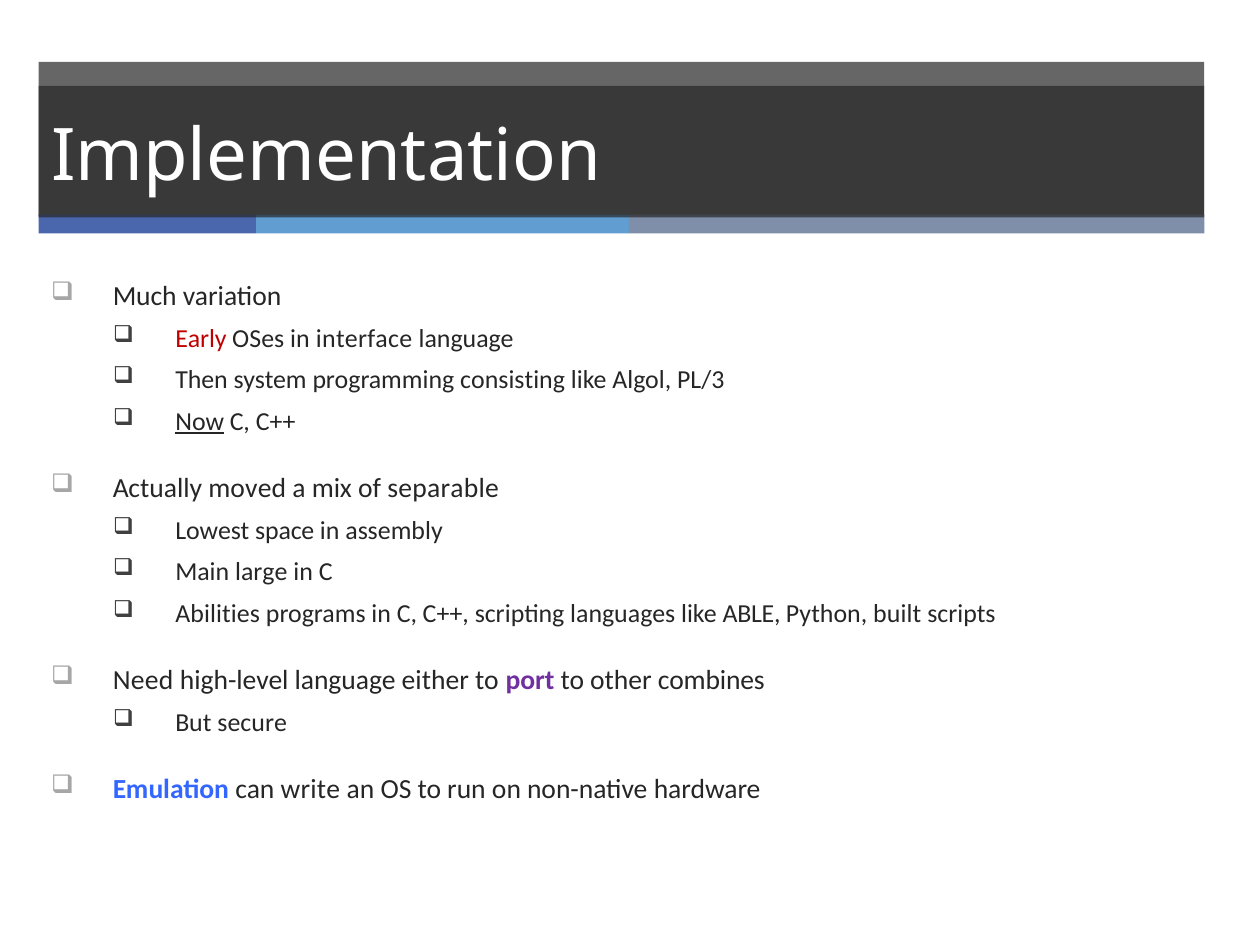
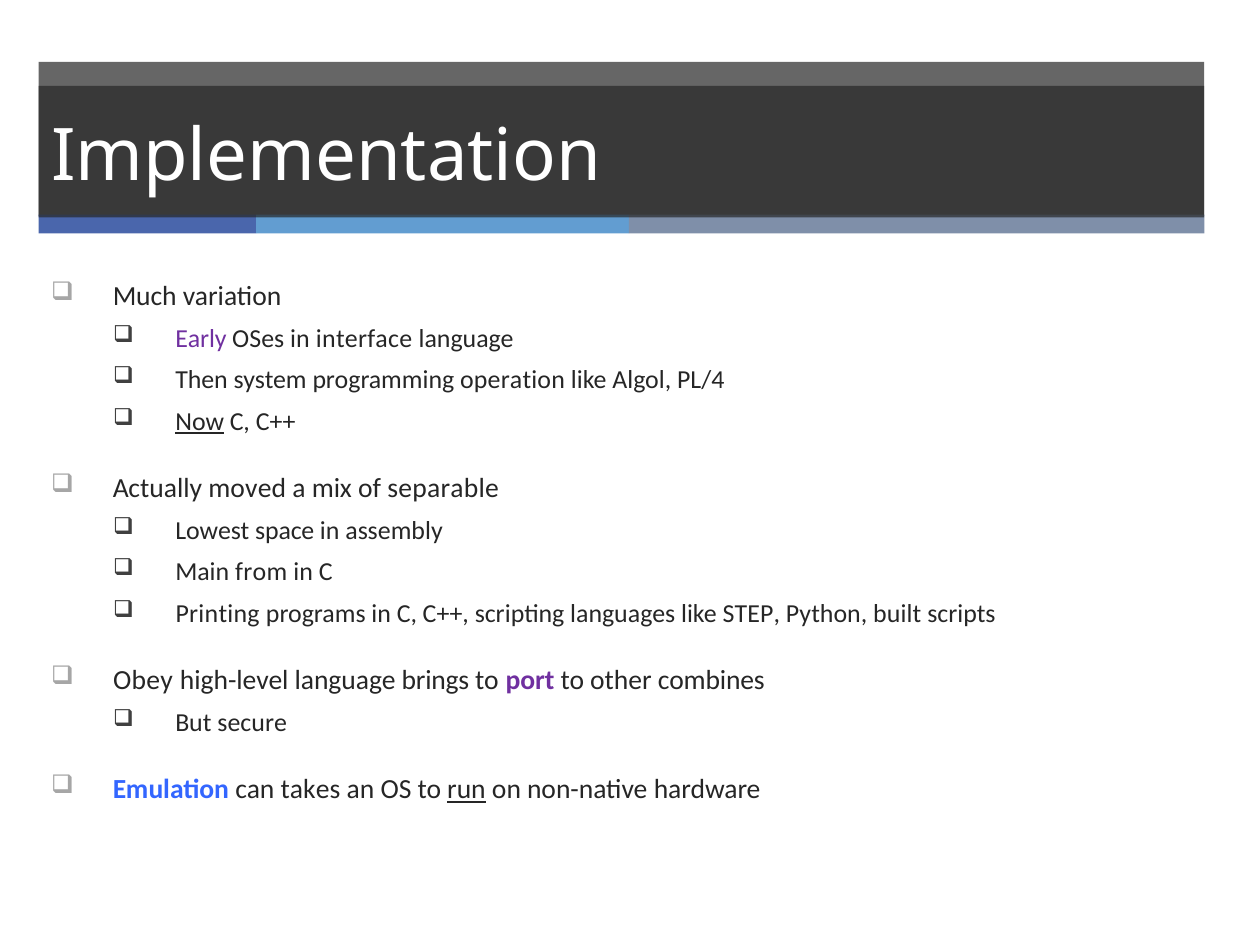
Early colour: red -> purple (201, 338)
consisting: consisting -> operation (512, 380)
PL/3: PL/3 -> PL/4 (701, 380)
large: large -> from (261, 572)
Abilities: Abilities -> Printing (218, 613)
ABLE: ABLE -> STEP (751, 613)
Need: Need -> Obey (143, 680)
either: either -> brings (435, 680)
write: write -> takes (310, 789)
run underline: none -> present (466, 789)
